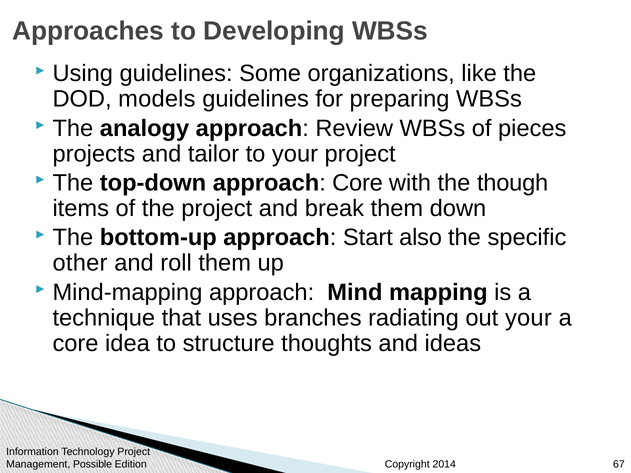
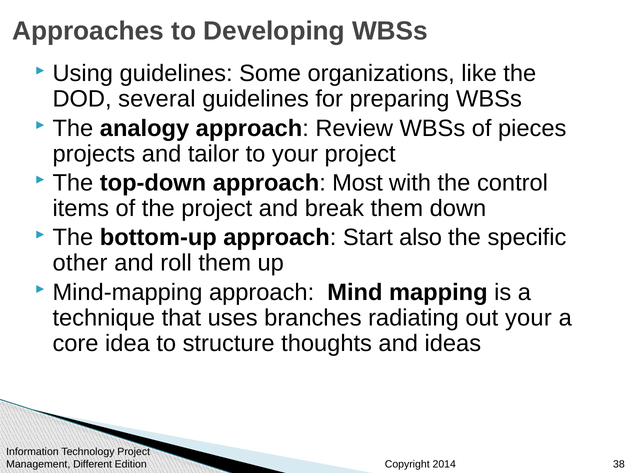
models: models -> several (157, 99)
approach Core: Core -> Most (358, 183)
though: though -> control (513, 183)
Possible: Possible -> Different (93, 465)
67: 67 -> 38 (619, 465)
